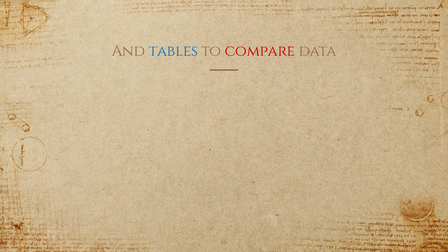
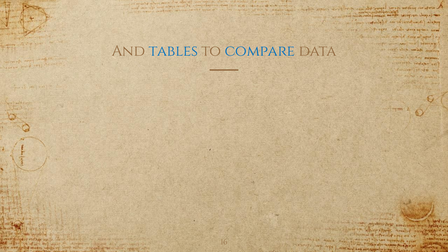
compare colour: red -> blue (260, 51)
